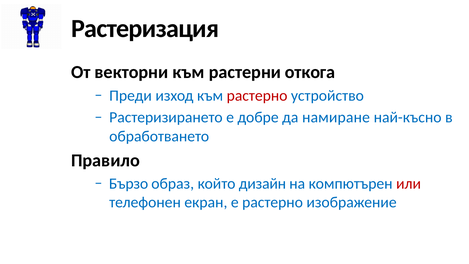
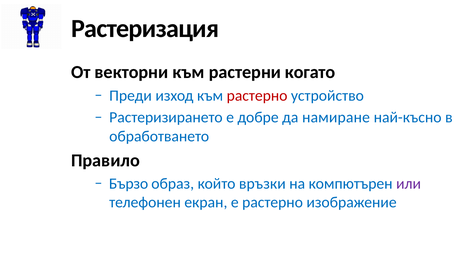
откога: откога -> когато (310, 72)
дизайн: дизайн -> връзки (262, 184)
или colour: red -> purple (409, 184)
